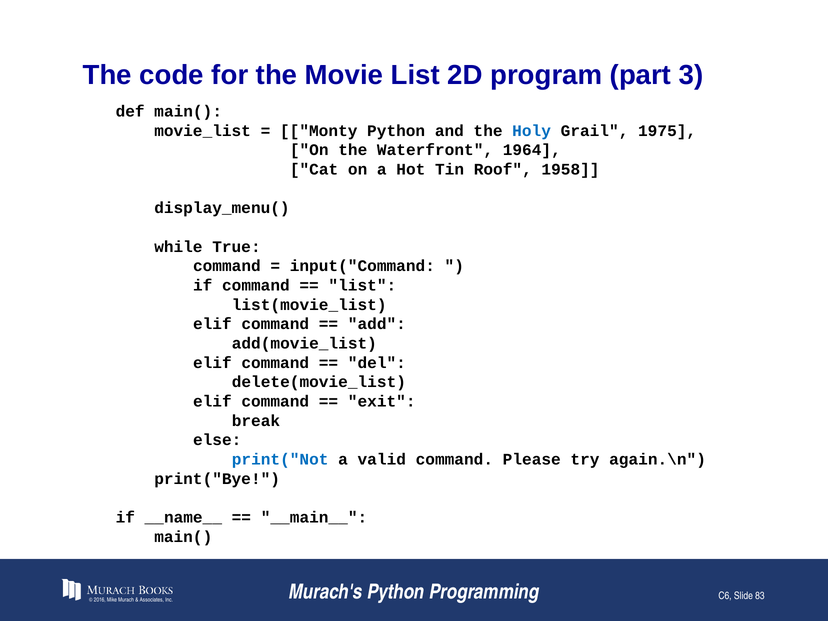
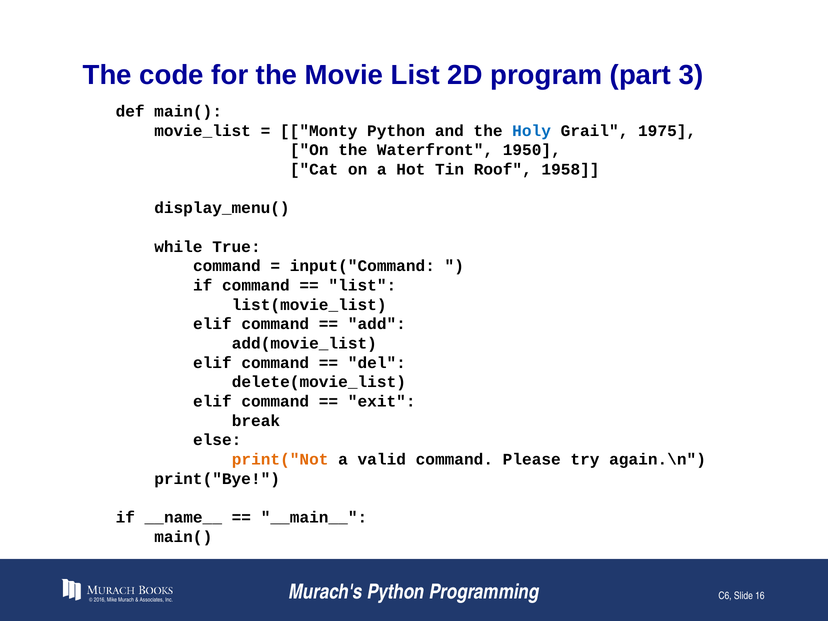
1964: 1964 -> 1950 (532, 150)
print("Not colour: blue -> orange (280, 459)
83: 83 -> 16 (760, 596)
